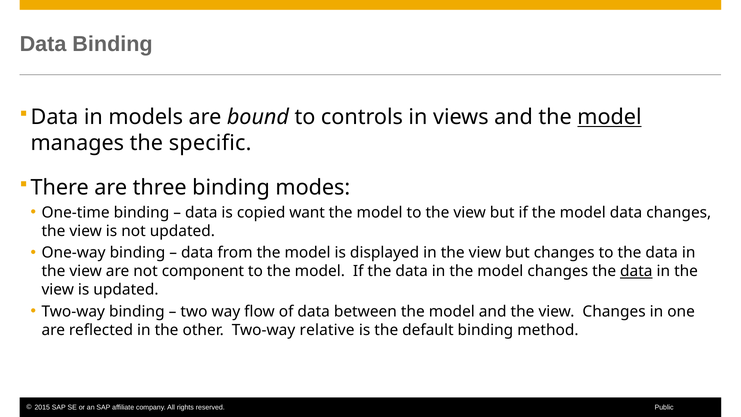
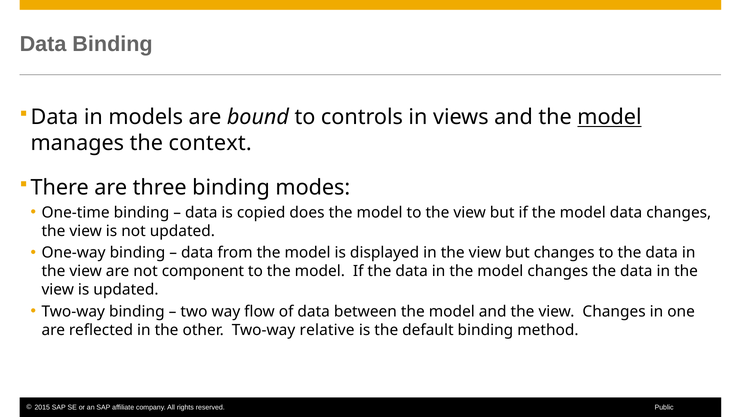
specific: specific -> context (210, 143)
want: want -> does (307, 213)
data underline: present -> none (636, 271)
